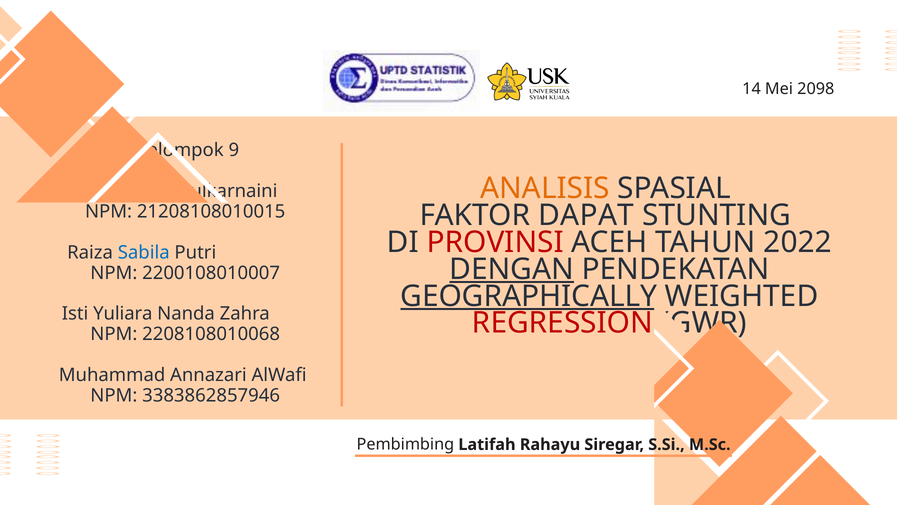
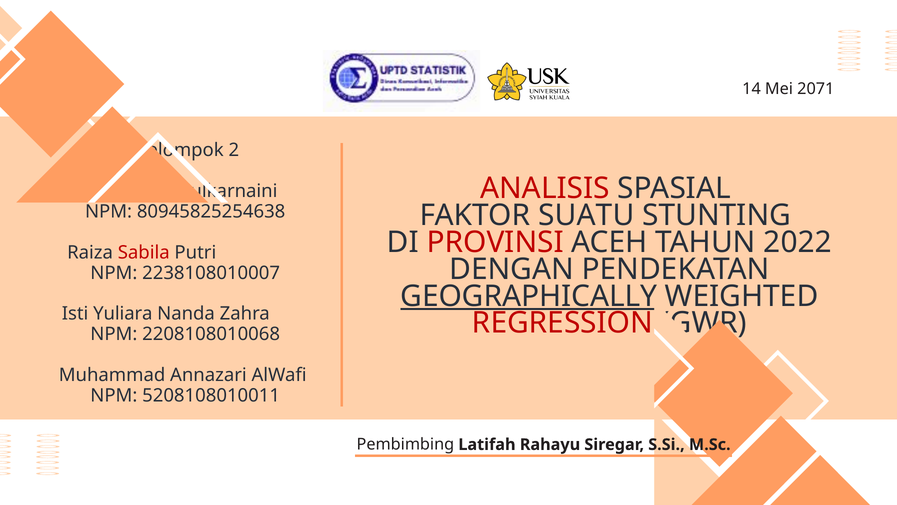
2098: 2098 -> 2071 (816, 89)
9: 9 -> 2 (234, 150)
ANALISIS colour: orange -> red (545, 188)
21208108010015: 21208108010015 -> 80945825254638 (211, 211)
DAPAT: DAPAT -> SUATU (586, 215)
Sabila colour: blue -> red (144, 252)
DENGAN underline: present -> none (512, 269)
2200108010007: 2200108010007 -> 2238108010007 (211, 273)
3383862857946: 3383862857946 -> 5208108010011 (211, 395)
